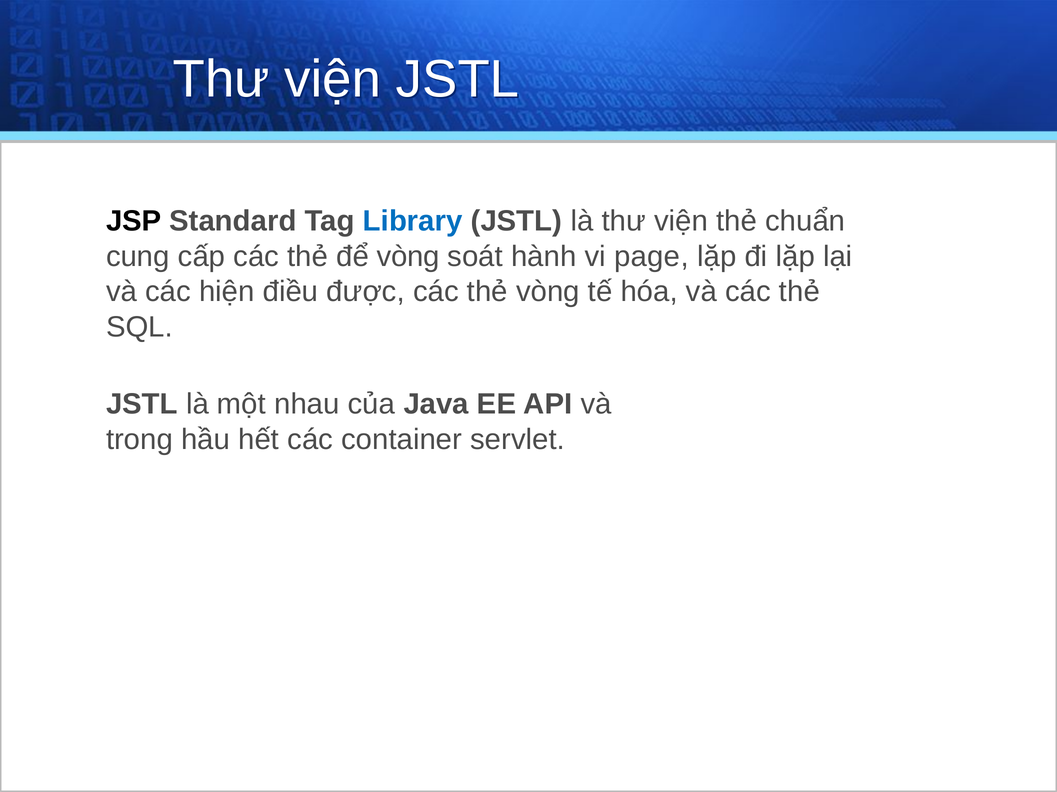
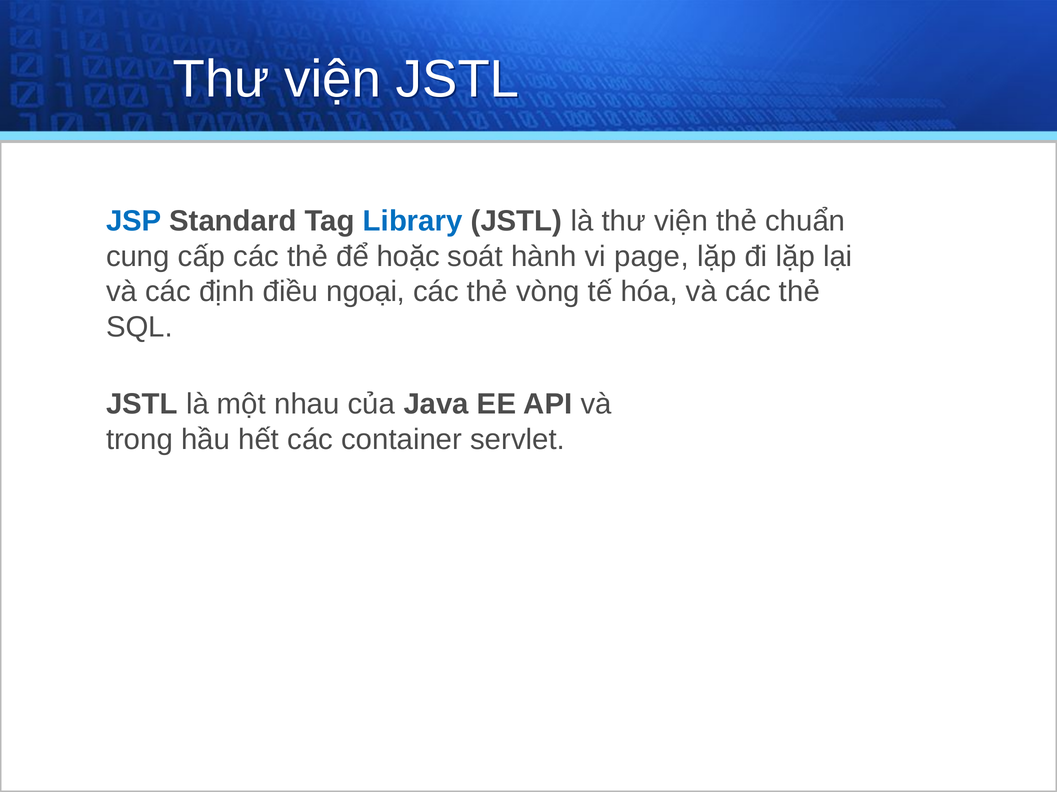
JSP colour: black -> blue (134, 221)
để vòng: vòng -> hoặc (408, 257)
hiện: hiện -> định (227, 292)
được: được -> ngoại (366, 292)
